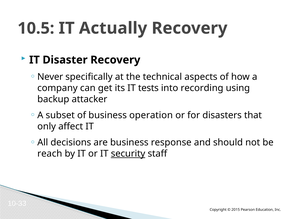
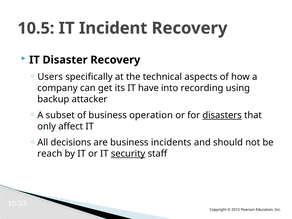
Actually: Actually -> Incident (113, 28)
Never: Never -> Users (50, 77)
tests: tests -> have (148, 88)
disasters underline: none -> present (222, 115)
response: response -> incidents (171, 142)
